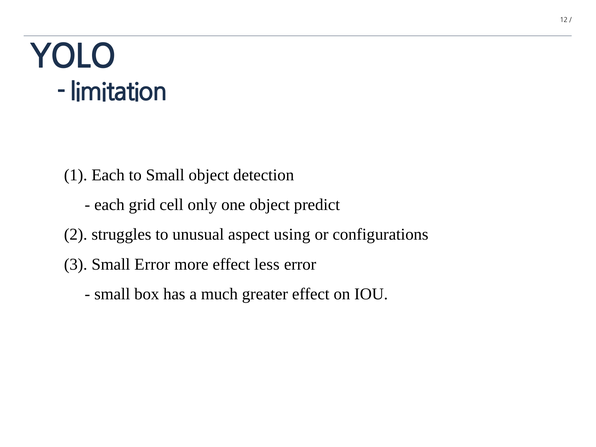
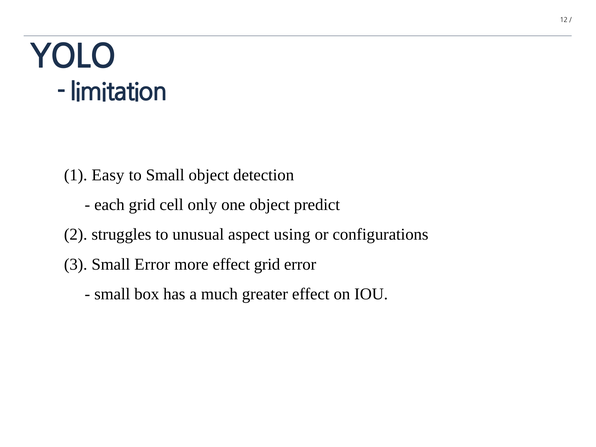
1 Each: Each -> Easy (108, 175)
effect less: less -> grid (267, 264)
